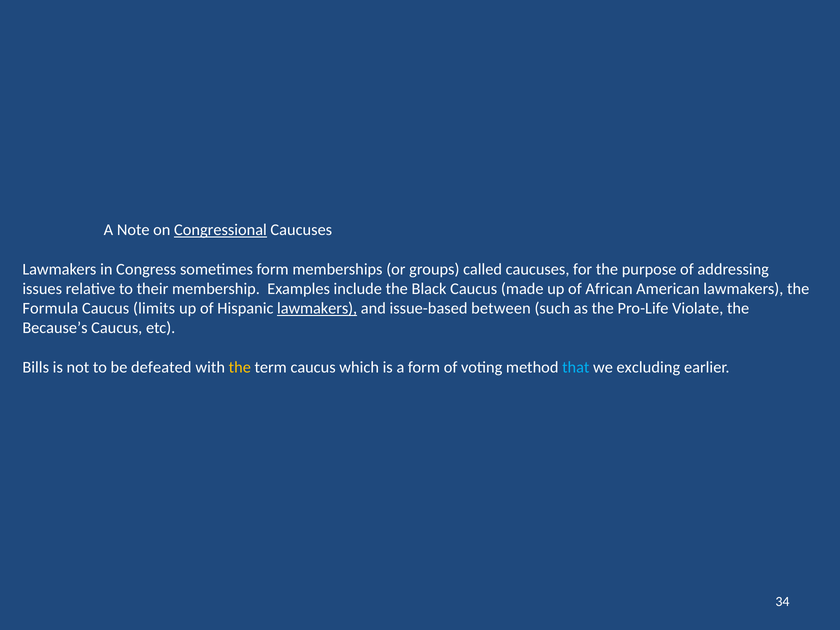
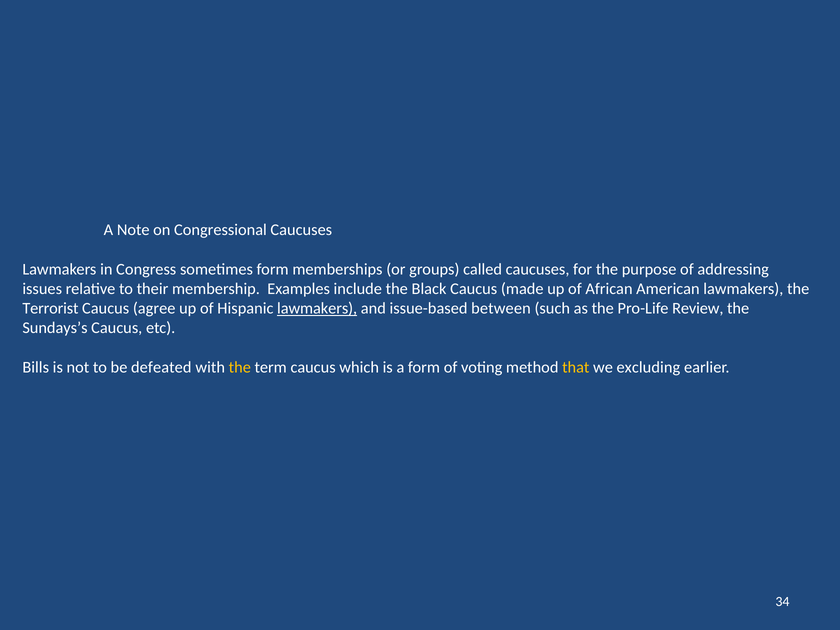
Congressional underline: present -> none (220, 230)
Formula: Formula -> Terrorist (50, 308)
limits: limits -> agree (154, 308)
Violate: Violate -> Review (698, 308)
Because’s: Because’s -> Sundays’s (55, 328)
that colour: light blue -> yellow (576, 367)
